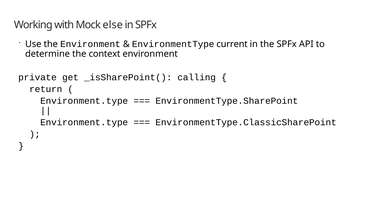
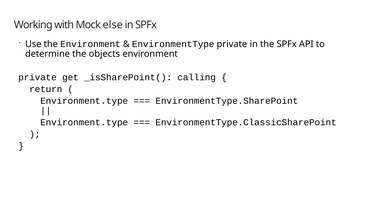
EnvironmentType current: current -> private (232, 44)
context: context -> objects (104, 54)
